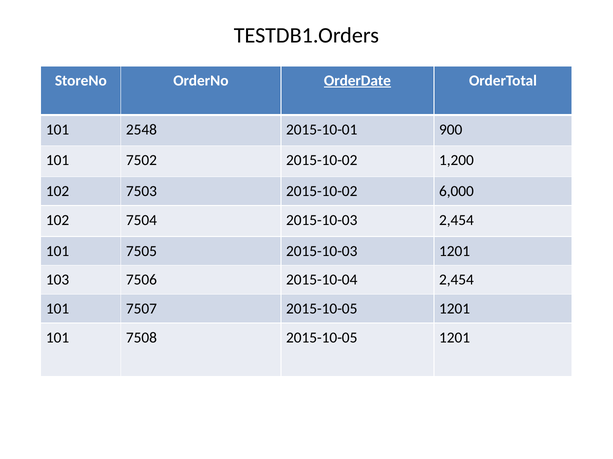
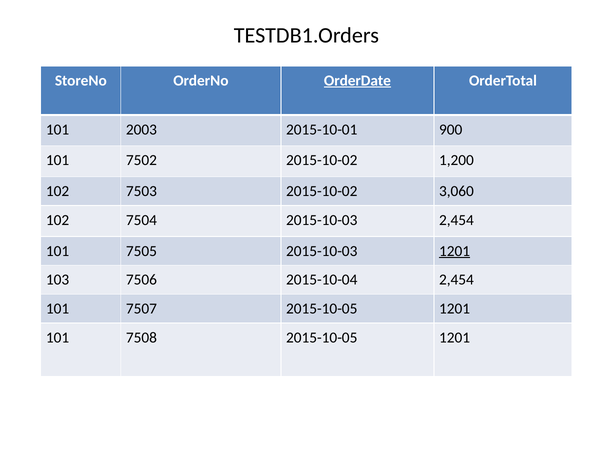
2548: 2548 -> 2003 (141, 130)
6,000: 6,000 -> 3,060 (456, 192)
1201 underline: none -> present (455, 251)
